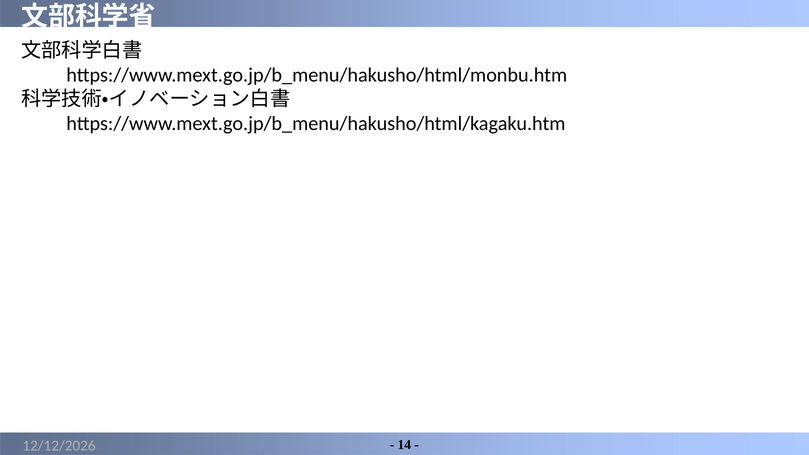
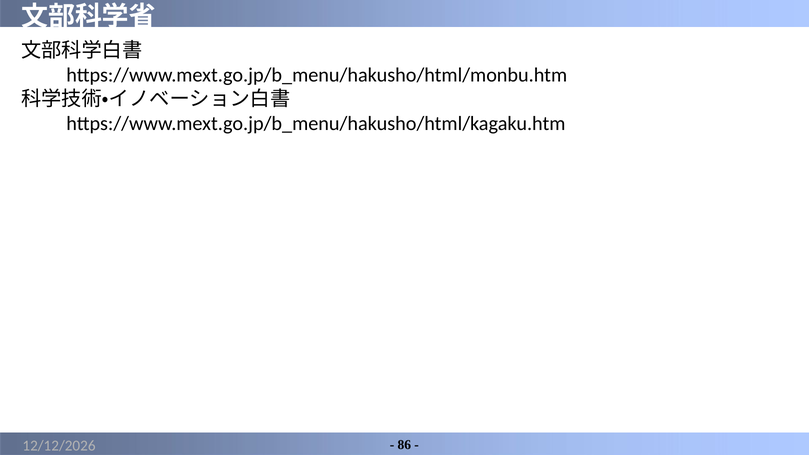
14: 14 -> 86 (404, 445)
